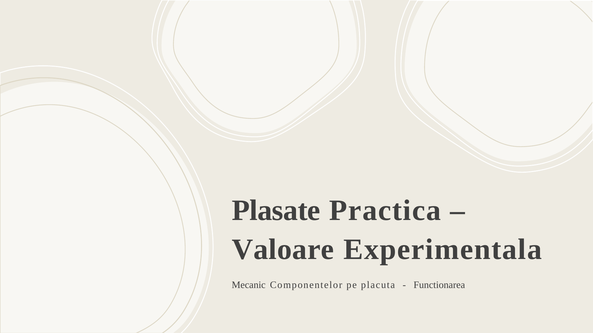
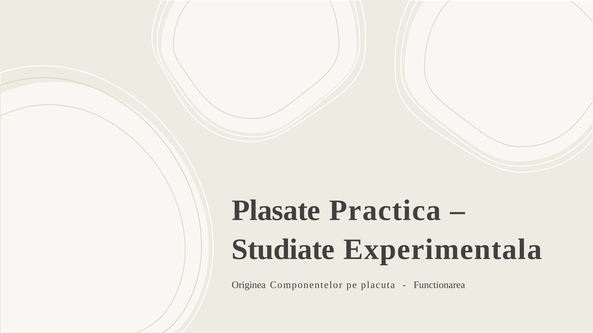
Valoare: Valoare -> Studiate (283, 250)
Mecanic: Mecanic -> Originea (249, 285)
